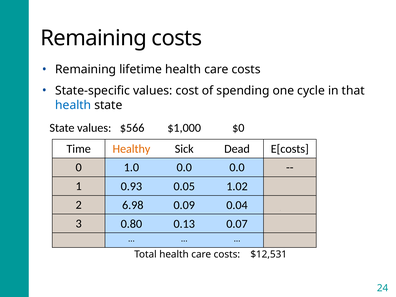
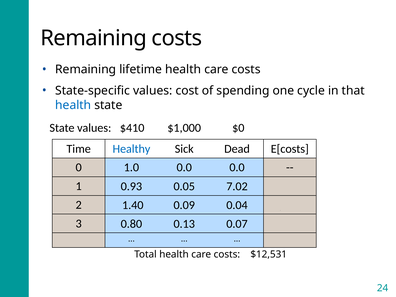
$566: $566 -> $410 (132, 128)
Healthy colour: orange -> blue (131, 149)
1.02: 1.02 -> 7.02 (237, 186)
6.98: 6.98 -> 1.40 (133, 205)
